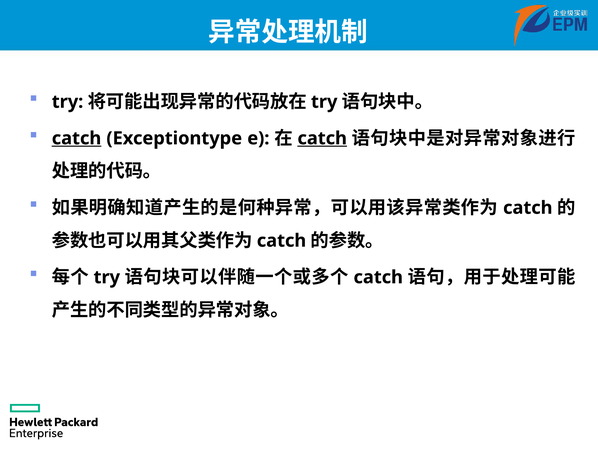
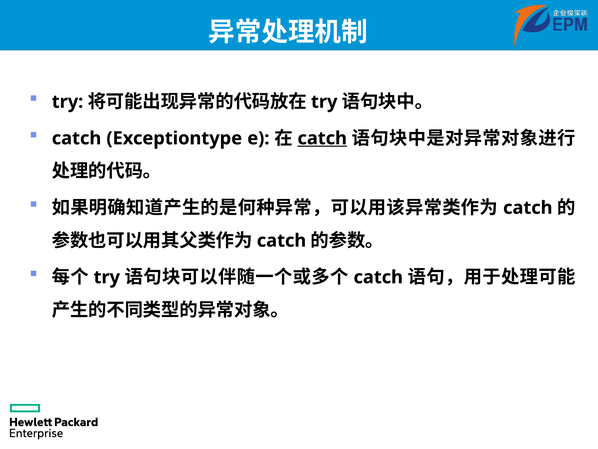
catch underline: present -> none (76, 138)
